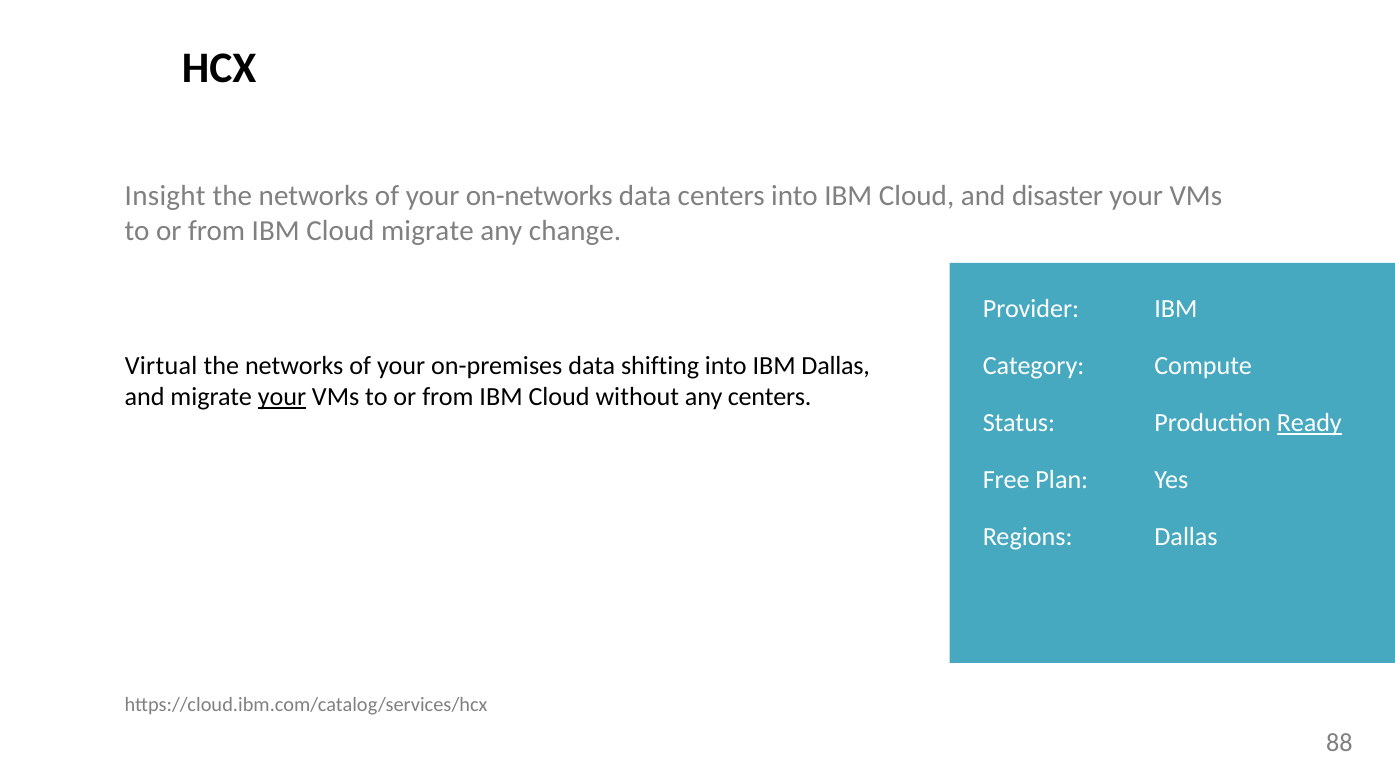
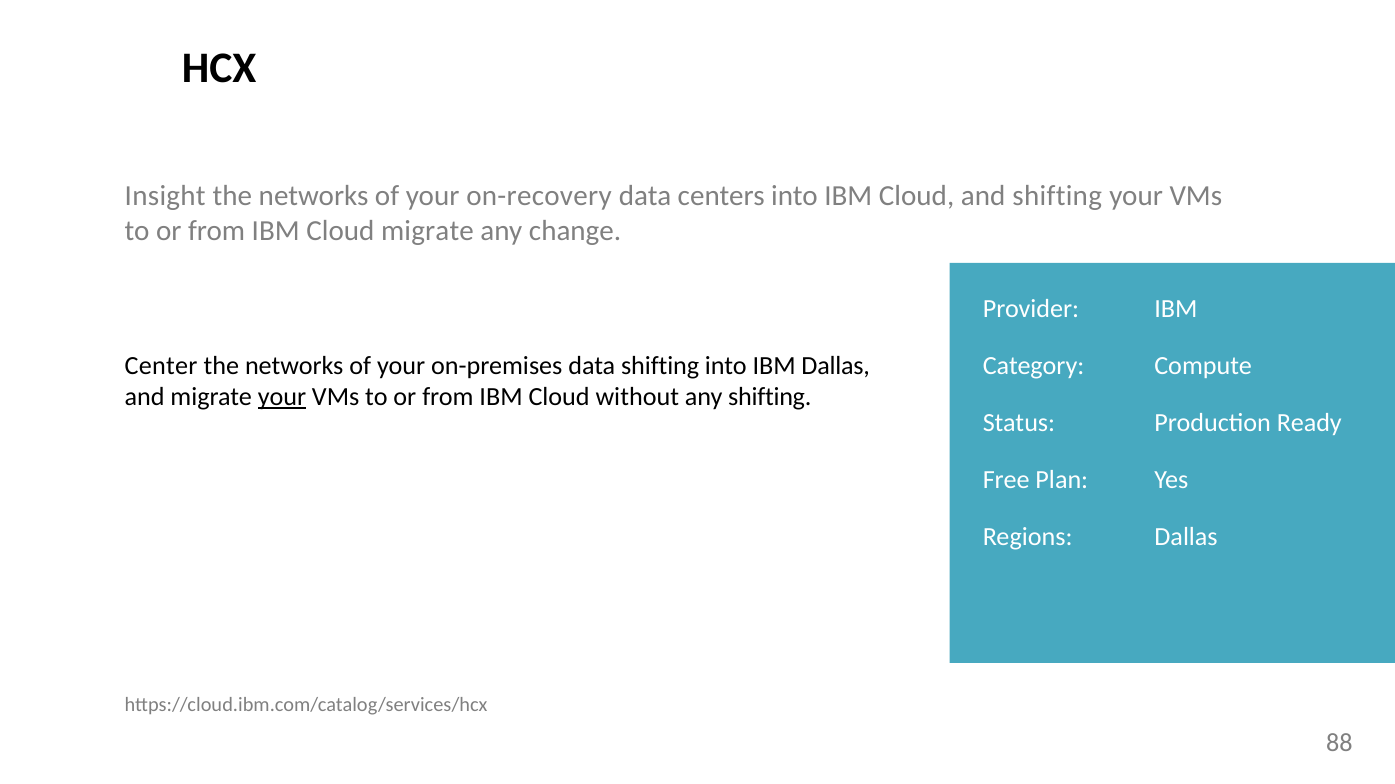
on-networks: on-networks -> on-recovery (539, 196)
and disaster: disaster -> shifting (1057, 196)
Virtual: Virtual -> Center (161, 366)
any centers: centers -> shifting (770, 397)
Ready underline: present -> none (1309, 423)
